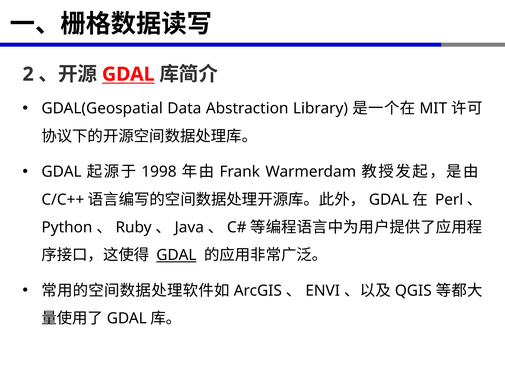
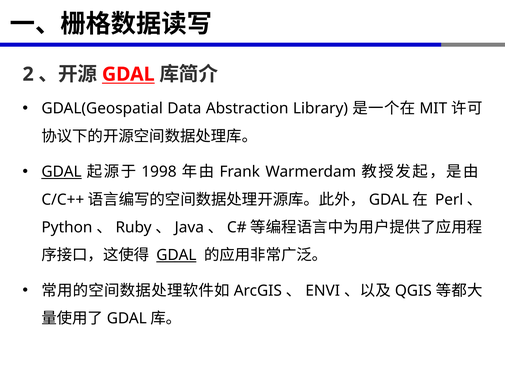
GDAL underline: none -> present (62, 172)
